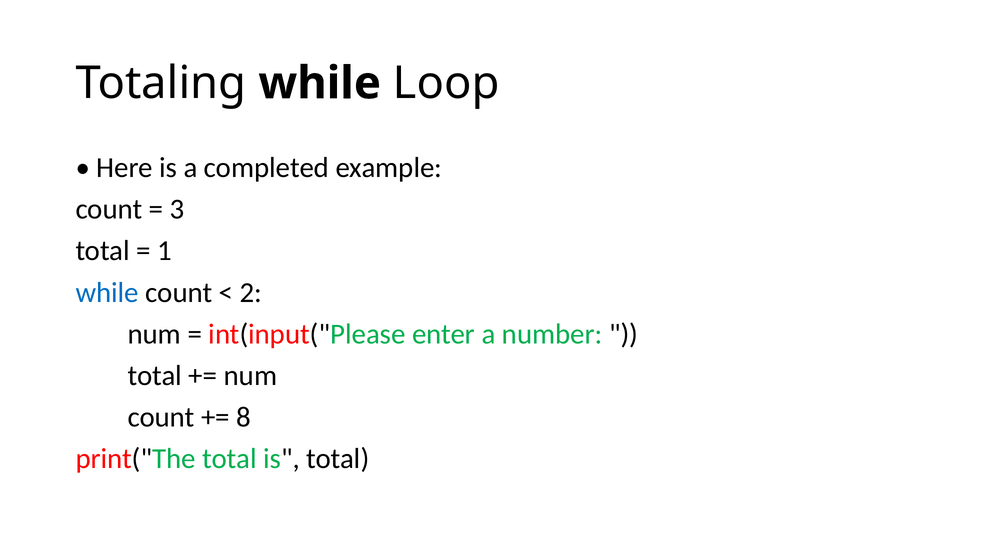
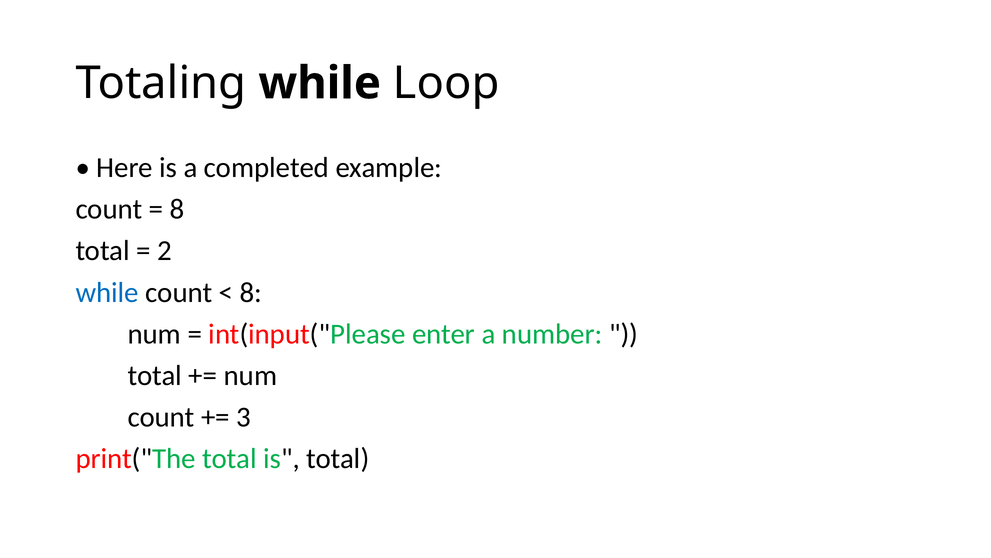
3: 3 -> 8 (177, 209)
1: 1 -> 2 (165, 251)
2: 2 -> 8 (251, 292)
8: 8 -> 3 (244, 417)
